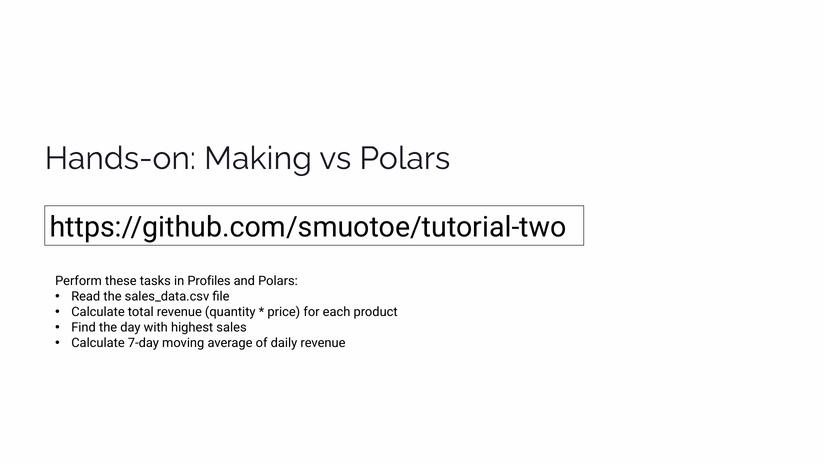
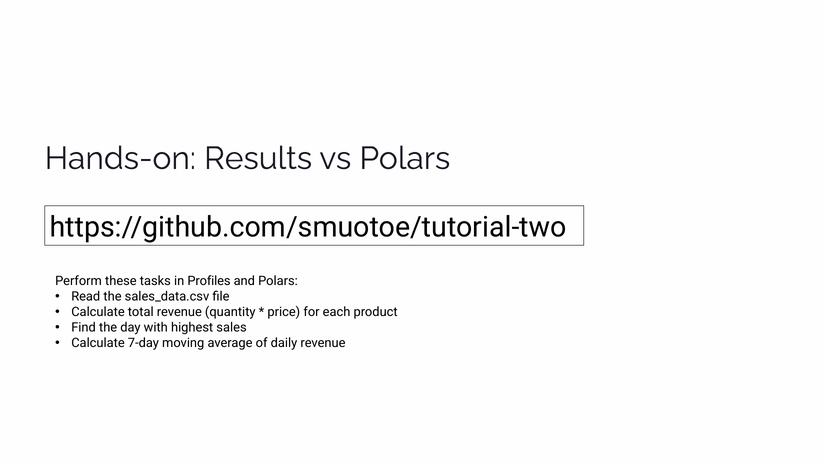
Making: Making -> Results (258, 158)
